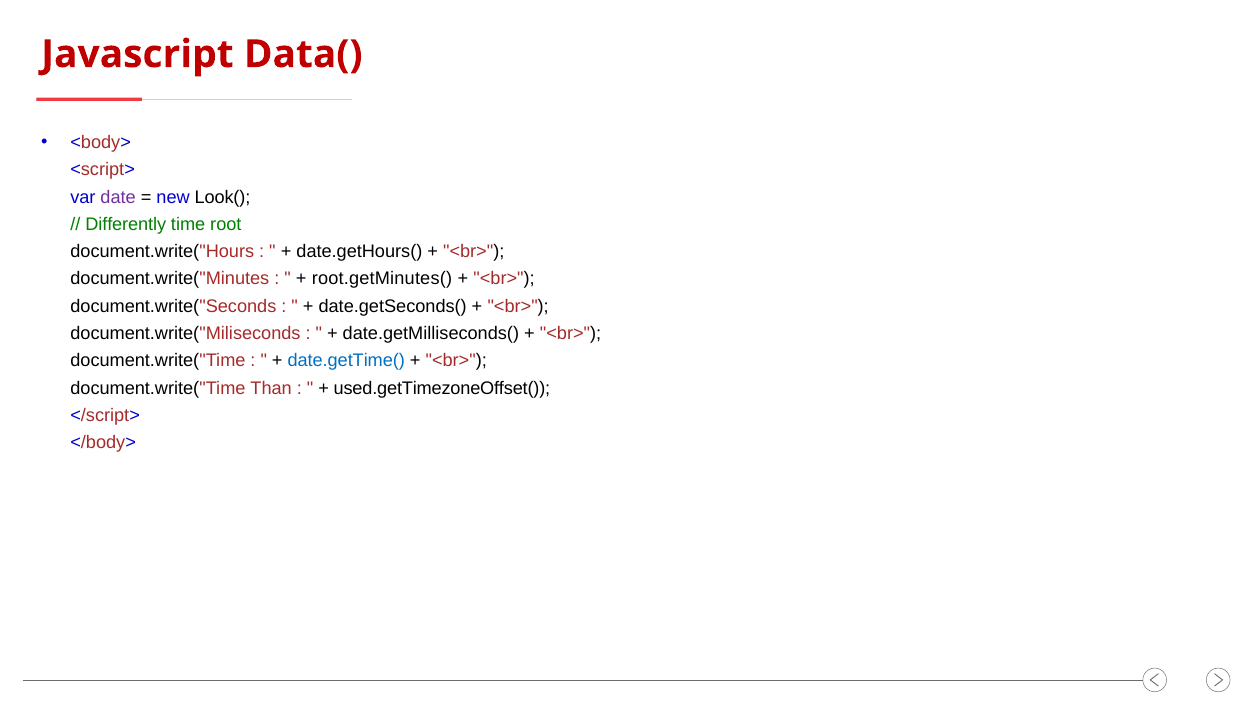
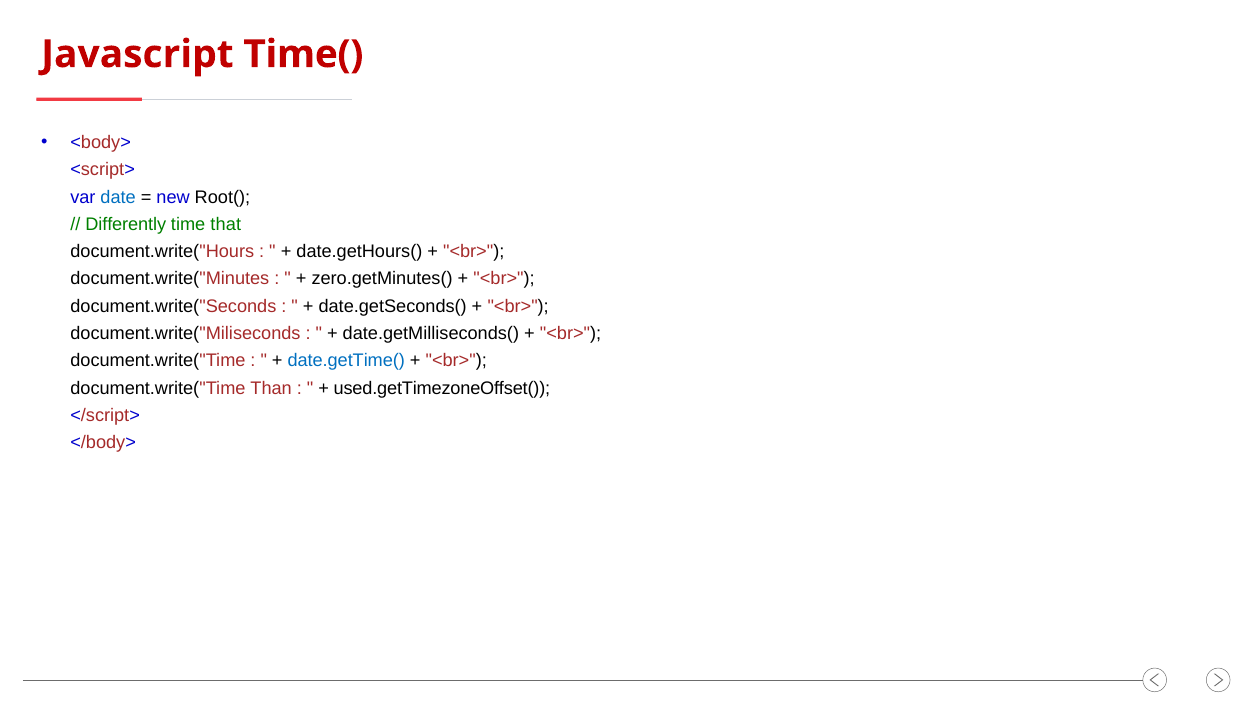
Data(: Data( -> Time( (303, 54)
date colour: purple -> blue (118, 197)
Look(: Look( -> Root( (222, 197)
root: root -> that (226, 224)
root.getMinutes(: root.getMinutes( -> zero.getMinutes( (382, 279)
